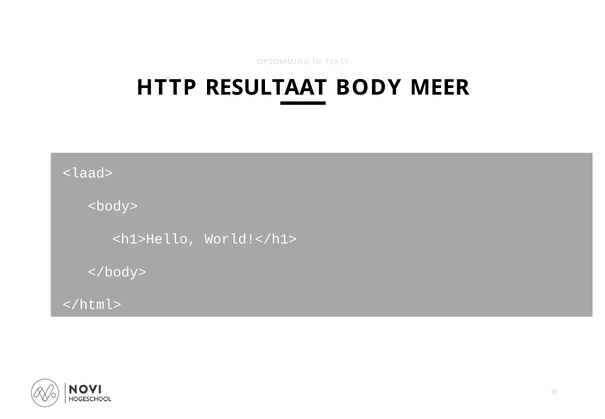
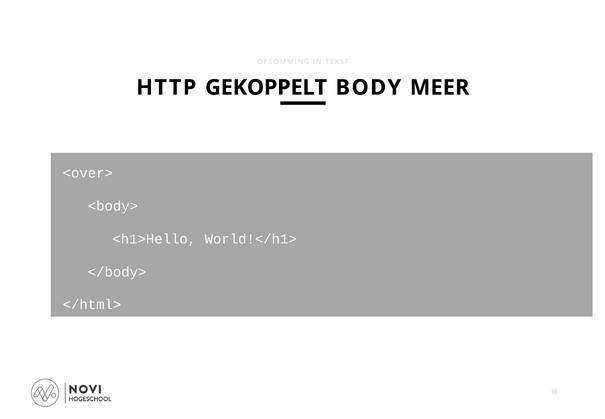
RESULTAAT: RESULTAAT -> GEKOPPELT (266, 87)
<laad>: <laad> -> <over> (88, 173)
